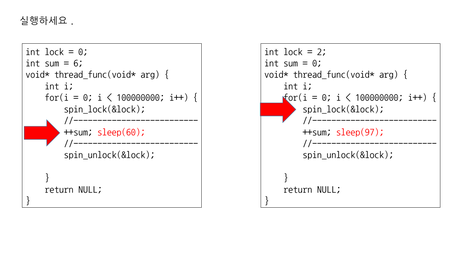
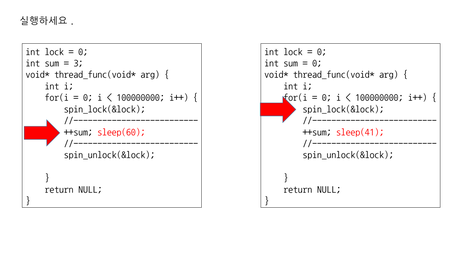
2: 2 -> 0 (322, 52)
6: 6 -> 3 (78, 63)
sleep(97: sleep(97 -> sleep(41 (360, 132)
